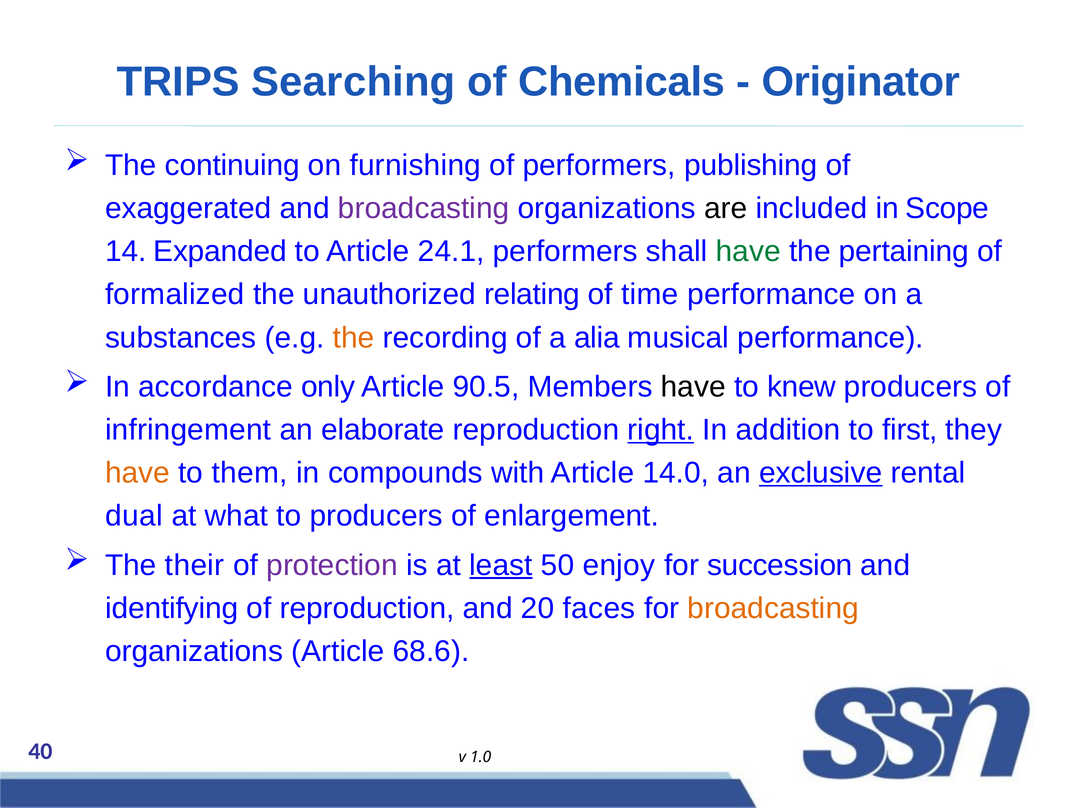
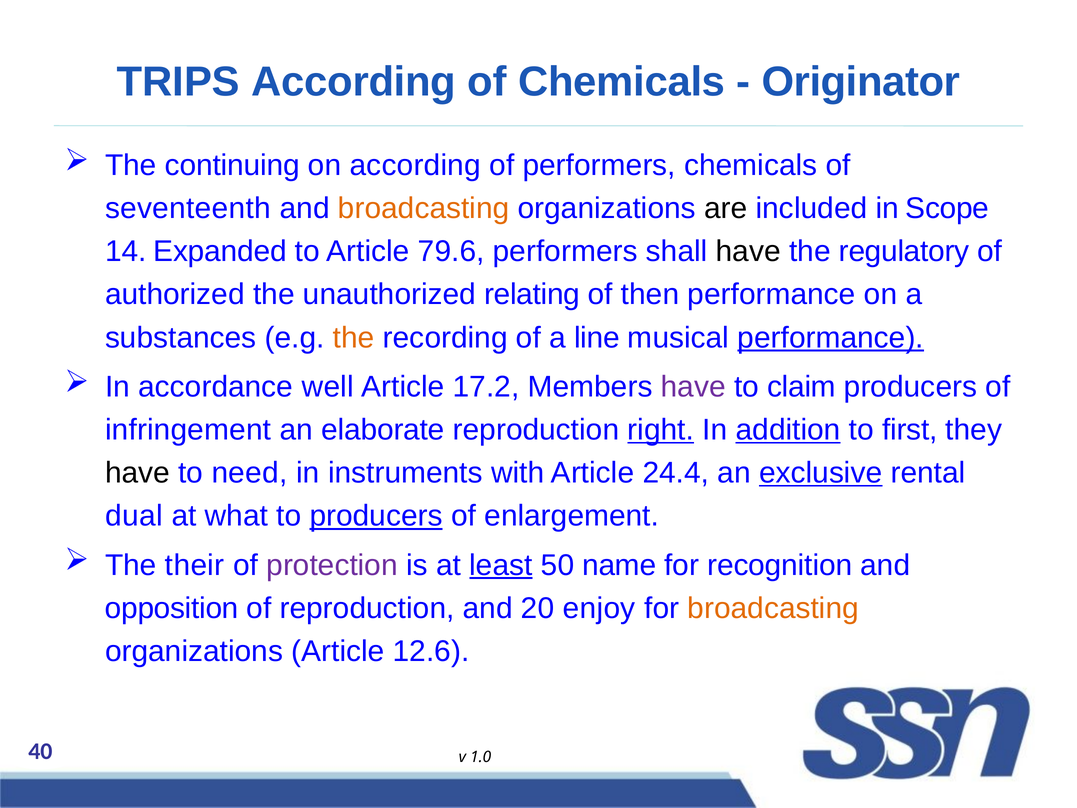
TRIPS Searching: Searching -> According (354, 82)
on furnishing: furnishing -> according (415, 165)
performers publishing: publishing -> chemicals (751, 165)
exaggerated: exaggerated -> seventeenth (188, 208)
broadcasting colour: purple -> orange (424, 208)
24.1: 24.1 -> 79.6 (451, 251)
have colour: green -> black (748, 251)
pertaining: pertaining -> regulatory (904, 251)
formalized: formalized -> authorized (175, 295)
time: time -> then (650, 295)
alia: alia -> line (597, 338)
performance underline: none -> present (831, 338)
only: only -> well (328, 387)
90.5: 90.5 -> 17.2 (486, 387)
have colour: black -> purple (693, 387)
knew: knew -> claim (802, 387)
addition underline: none -> present (788, 430)
have colour: orange -> black (137, 473)
them: them -> need (250, 473)
compounds: compounds -> instruments (405, 473)
14.0: 14.0 -> 24.4 (676, 473)
producers underline: none -> present (376, 516)
enjoy: enjoy -> name (619, 565)
succession: succession -> recognition (780, 565)
identifying: identifying -> opposition (172, 608)
faces: faces -> enjoy (599, 608)
68.6: 68.6 -> 12.6 (431, 651)
